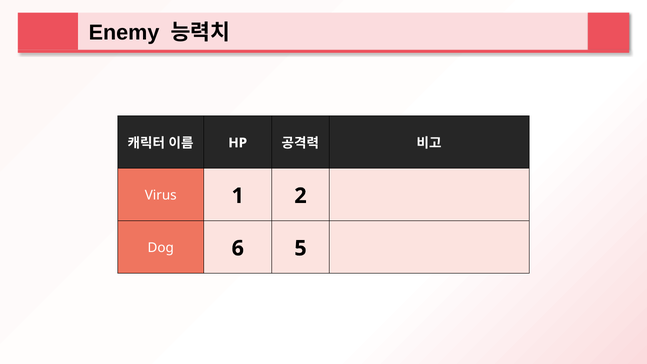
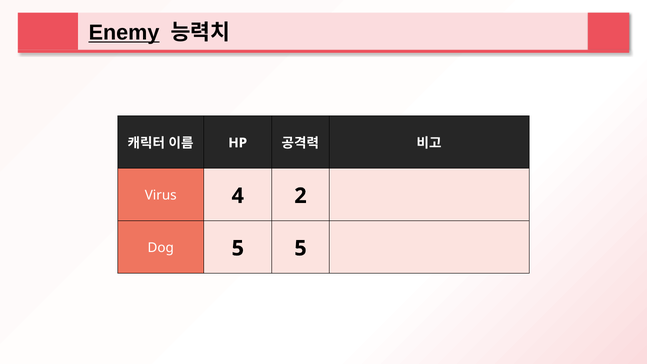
Enemy underline: none -> present (124, 33)
1: 1 -> 4 (238, 196)
Dog 6: 6 -> 5 (238, 248)
